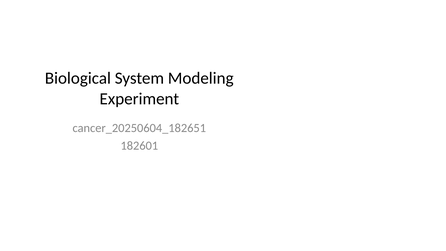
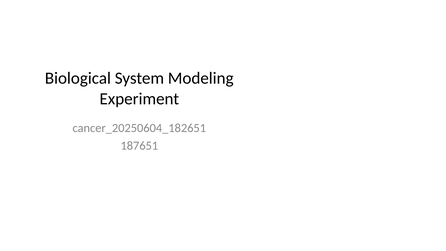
182601: 182601 -> 187651 (139, 146)
